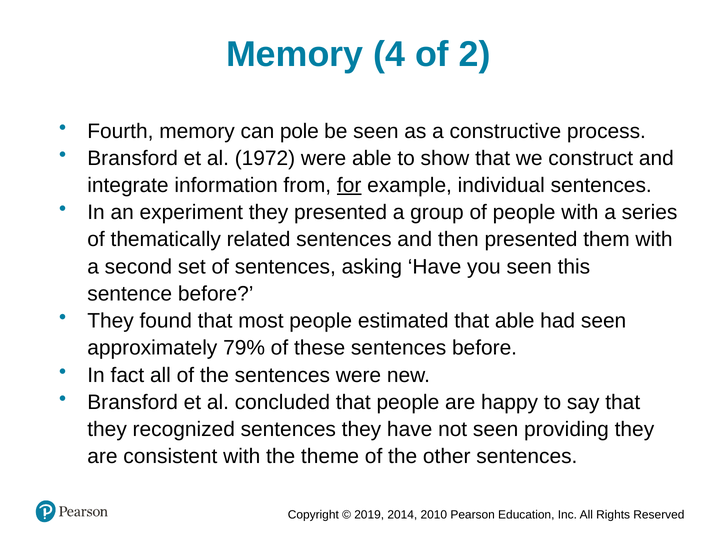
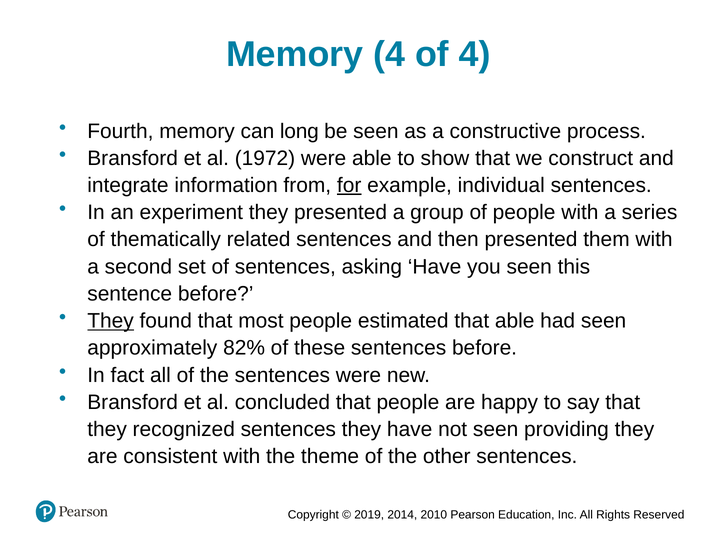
of 2: 2 -> 4 (475, 55)
pole: pole -> long (299, 131)
They underline: none -> present (111, 321)
79%: 79% -> 82% (244, 348)
